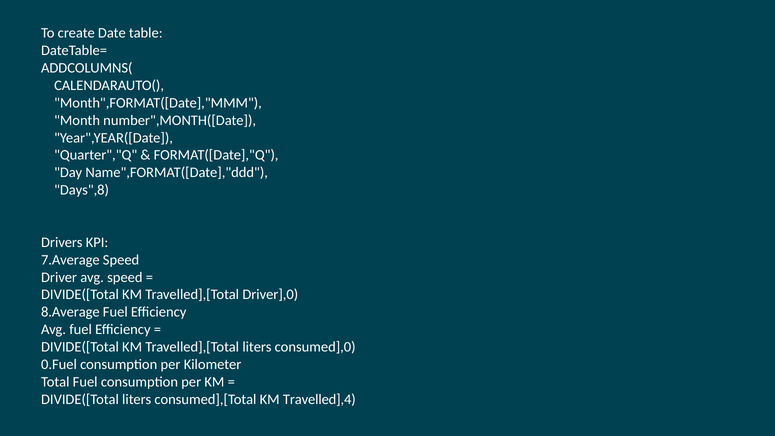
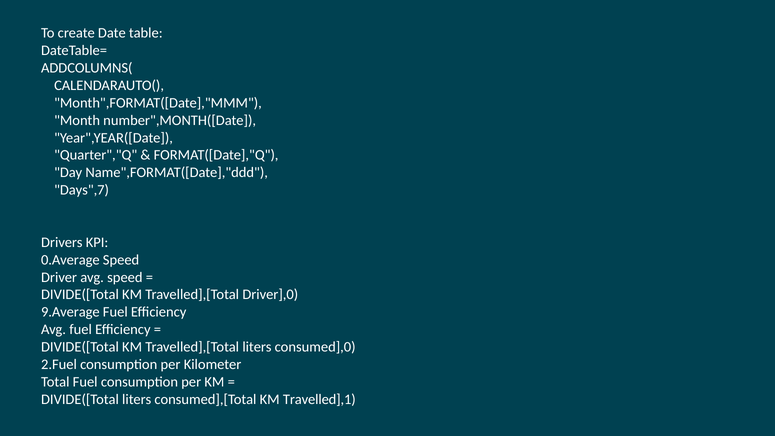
Days",8: Days",8 -> Days",7 (82, 190)
7.Average: 7.Average -> 0.Average (70, 260)
8.Average: 8.Average -> 9.Average (70, 312)
0.Fuel: 0.Fuel -> 2.Fuel (59, 364)
Travelled],4: Travelled],4 -> Travelled],1 (319, 399)
